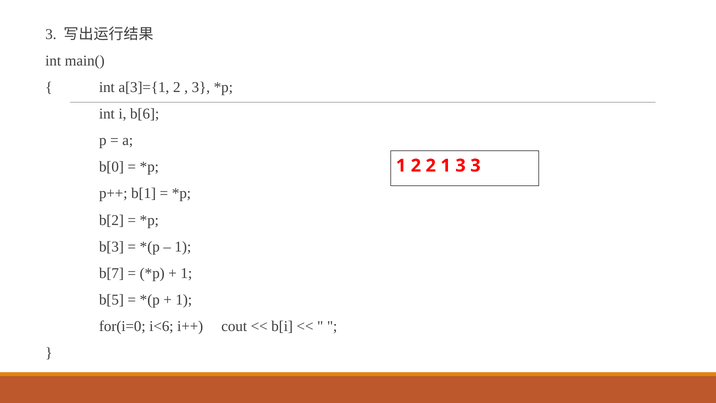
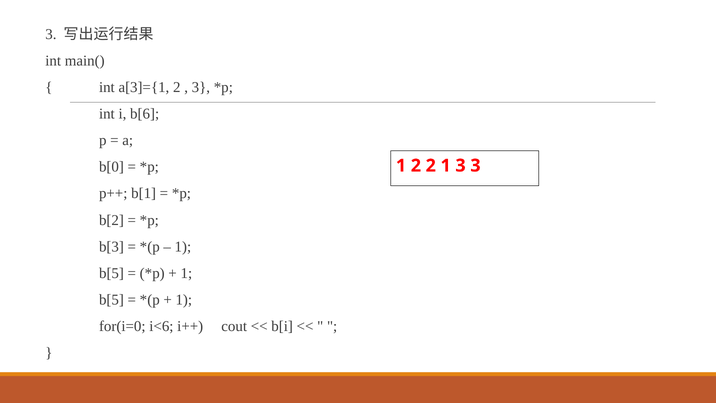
b[7: b[7 -> b[5 (111, 273)
